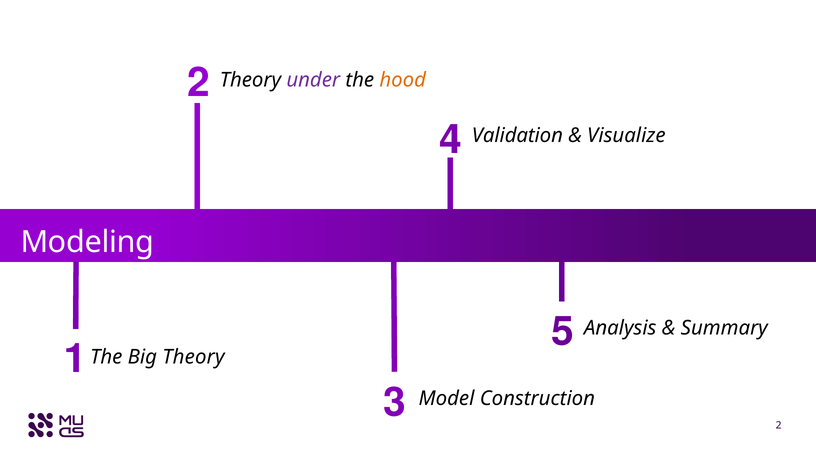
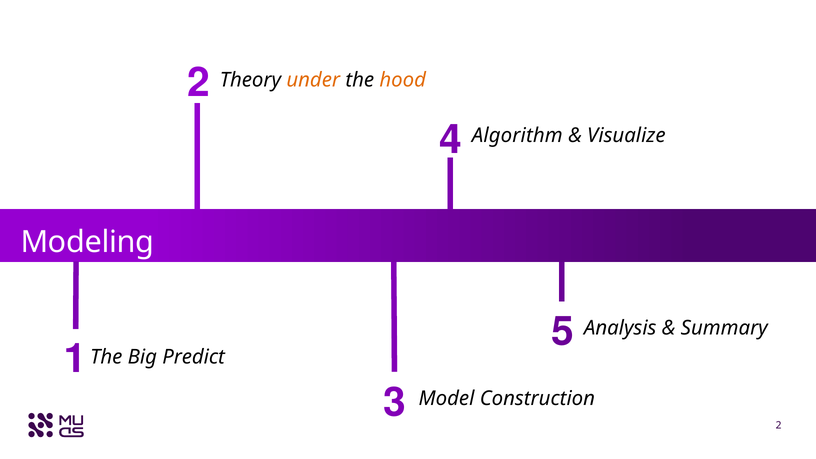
under colour: purple -> orange (313, 80)
Validation: Validation -> Algorithm (517, 135)
Big Theory: Theory -> Predict (194, 357)
